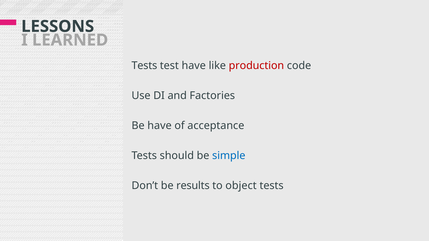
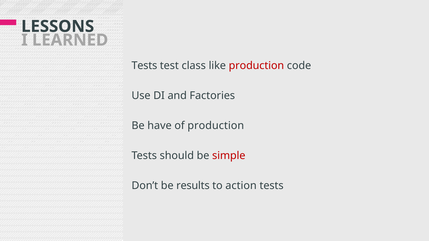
test have: have -> class (194, 66)
of acceptance: acceptance -> production (216, 126)
simple colour: blue -> red (229, 156)
object: object -> action (241, 186)
